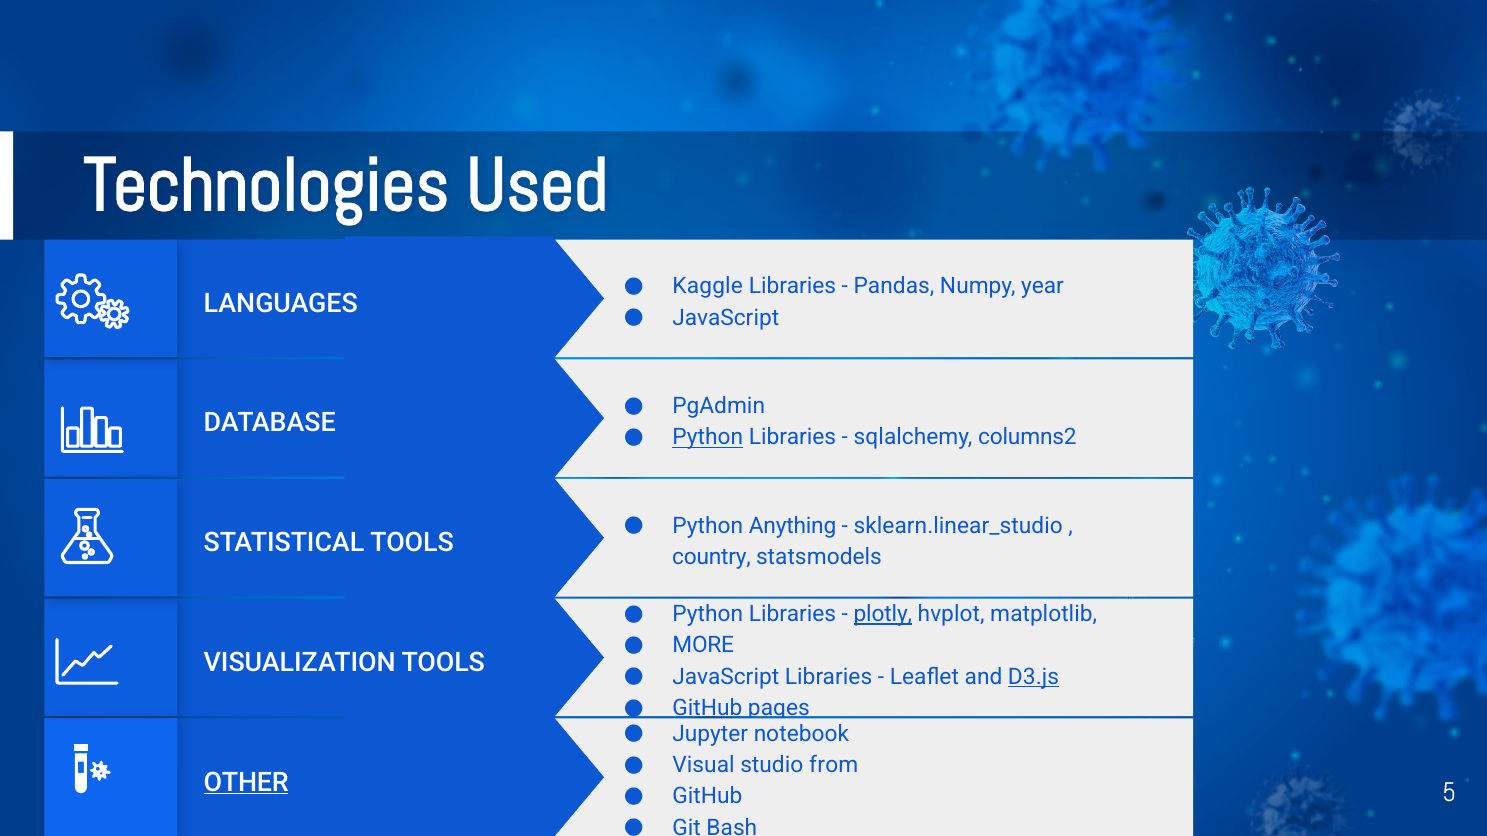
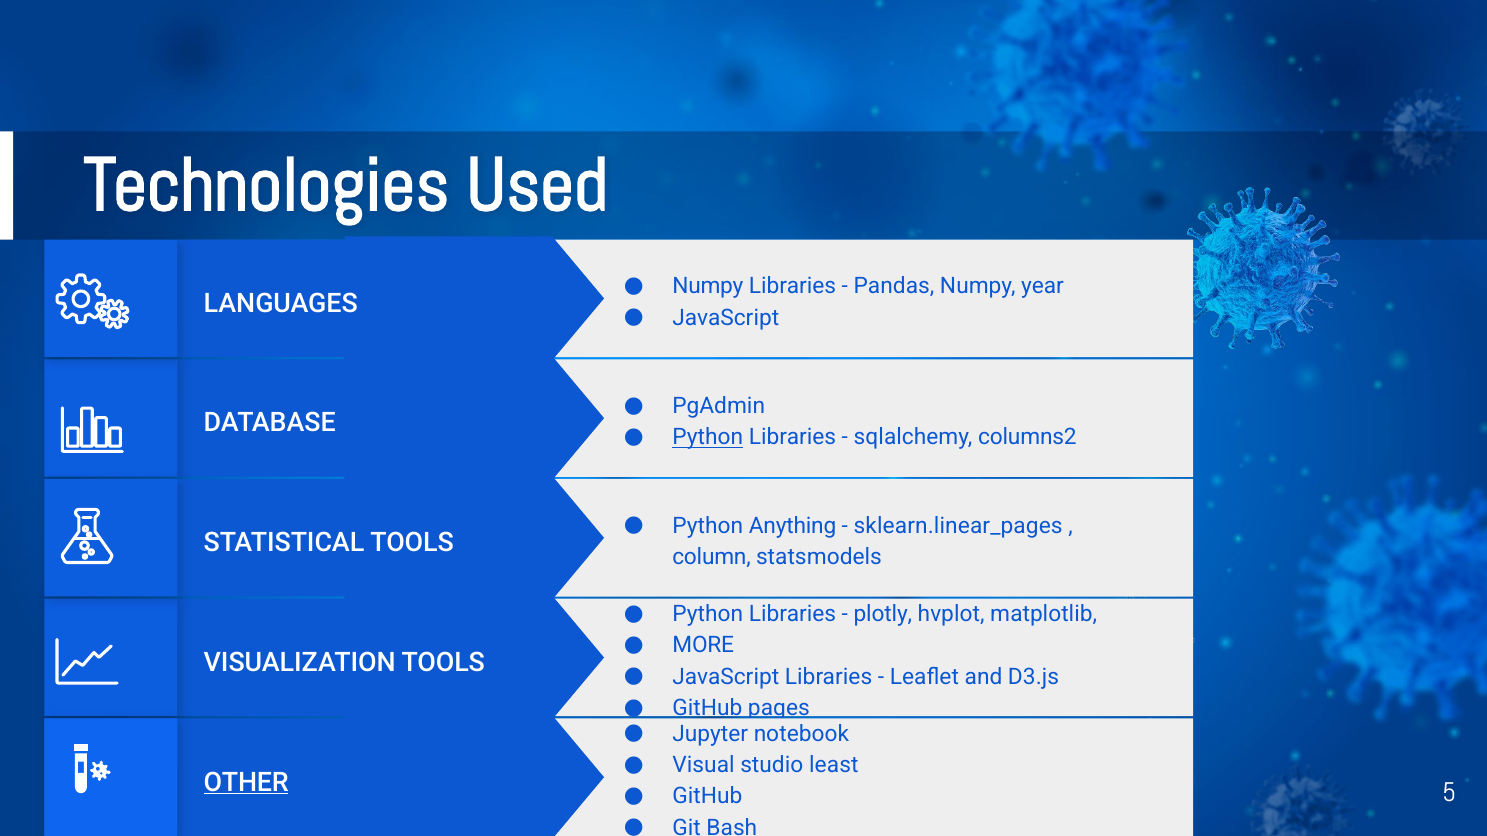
Kaggle: Kaggle -> Numpy (708, 287)
sklearn.linear_studio: sklearn.linear_studio -> sklearn.linear_pages (958, 526)
country: country -> column (712, 557)
plotly underline: present -> none (883, 615)
D3.js underline: present -> none (1034, 677)
from: from -> least (834, 766)
